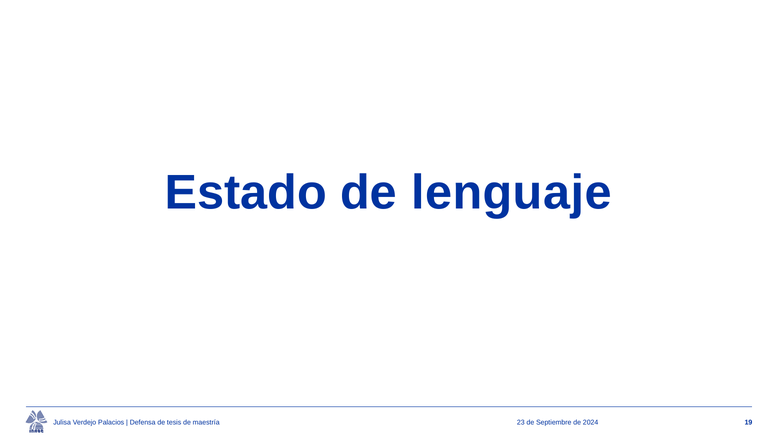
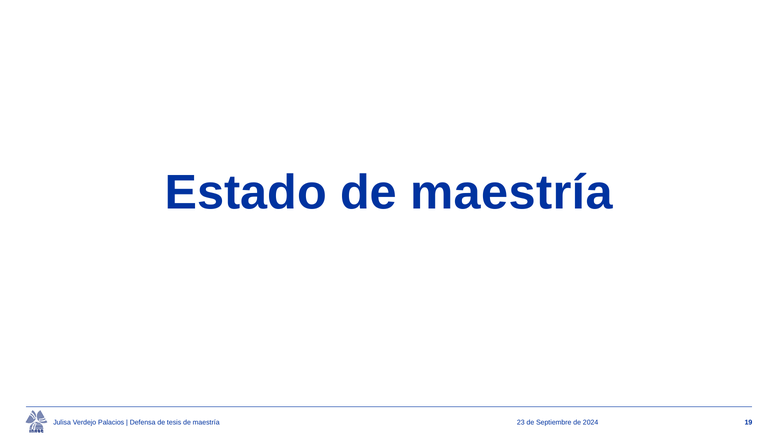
lenguaje: lenguaje -> maestría (512, 193)
